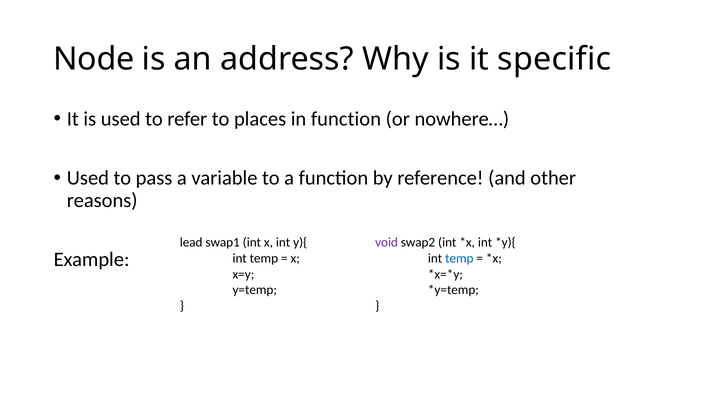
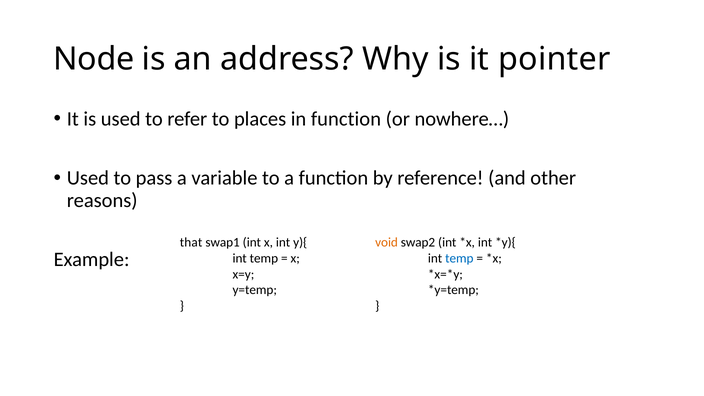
specific: specific -> pointer (554, 59)
lead: lead -> that (191, 242)
void colour: purple -> orange (387, 242)
